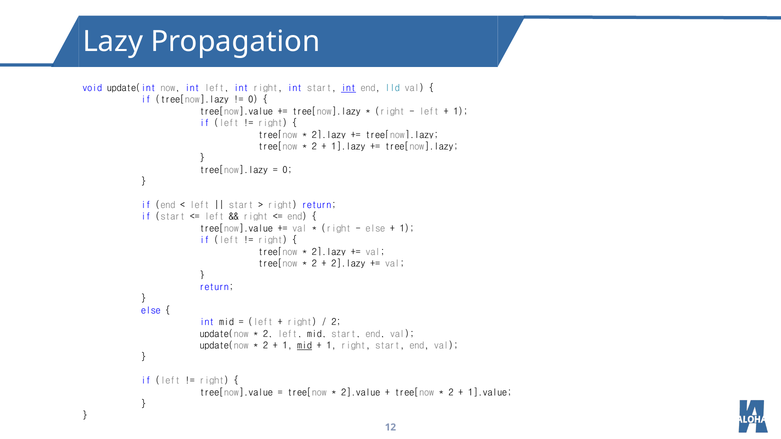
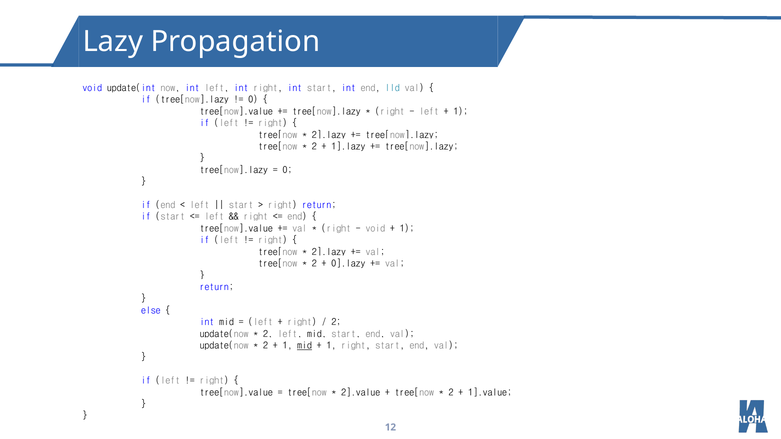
int underline: present -> none (348, 88)
else: else -> void (375, 229)
2].lazy: 2].lazy -> 0].lazy (348, 264)
